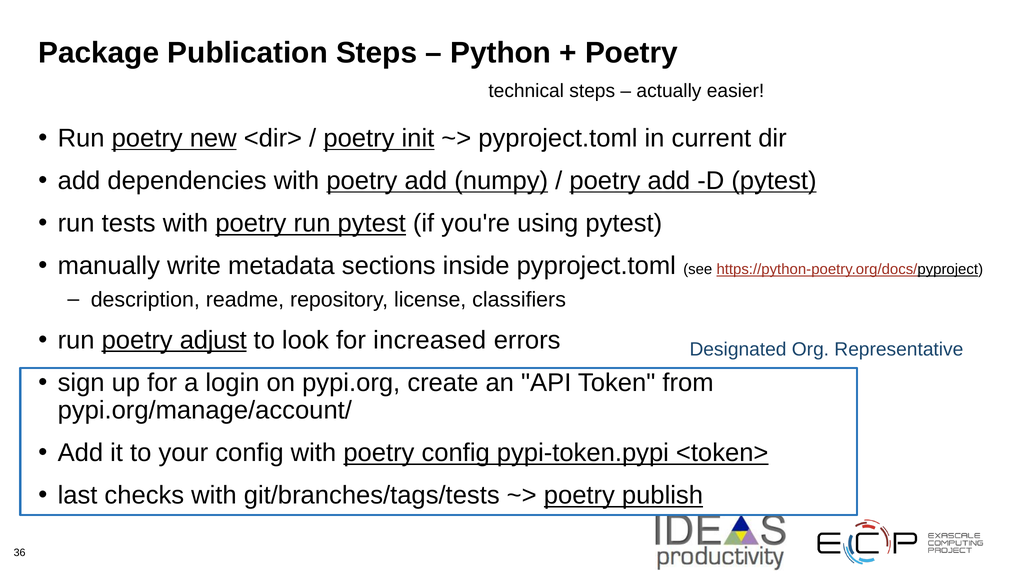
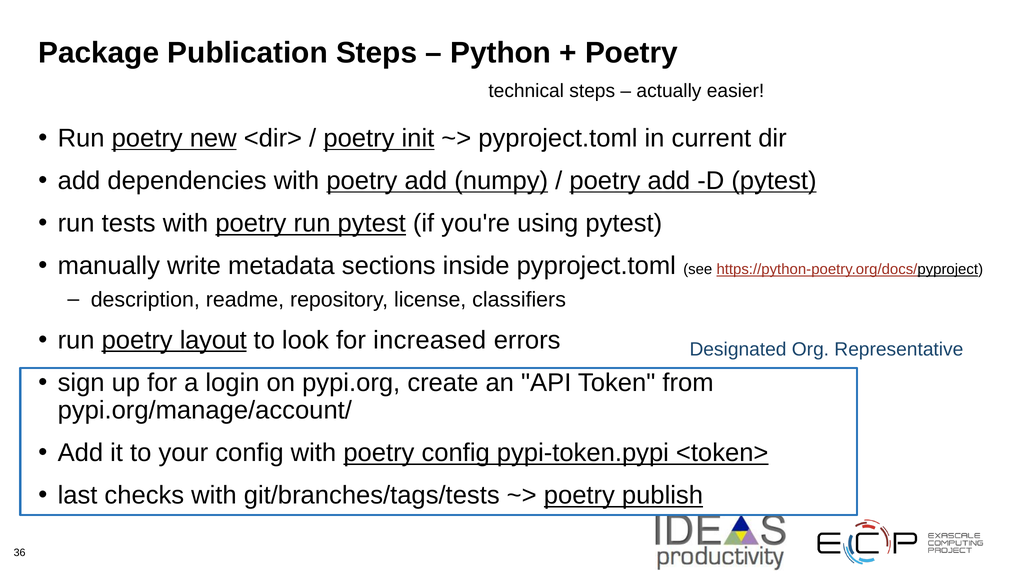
adjust: adjust -> layout (213, 340)
